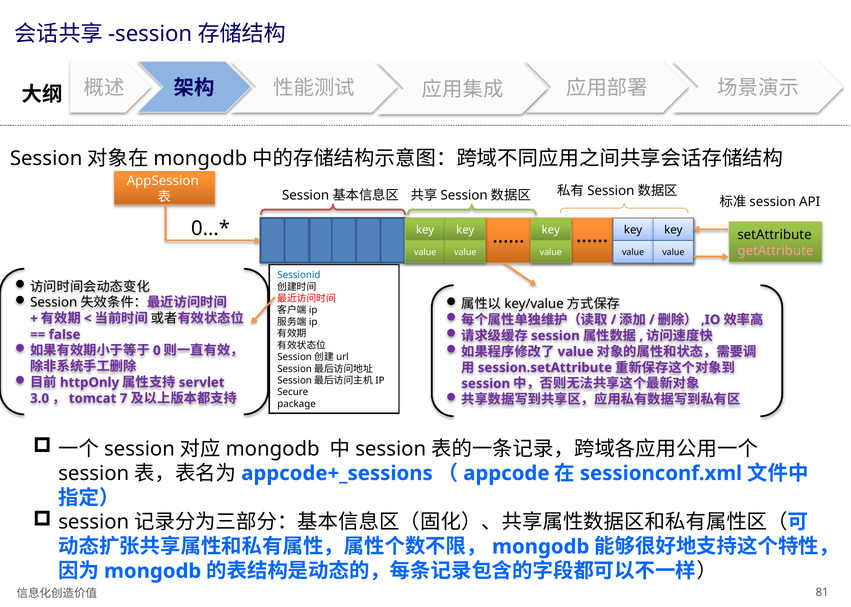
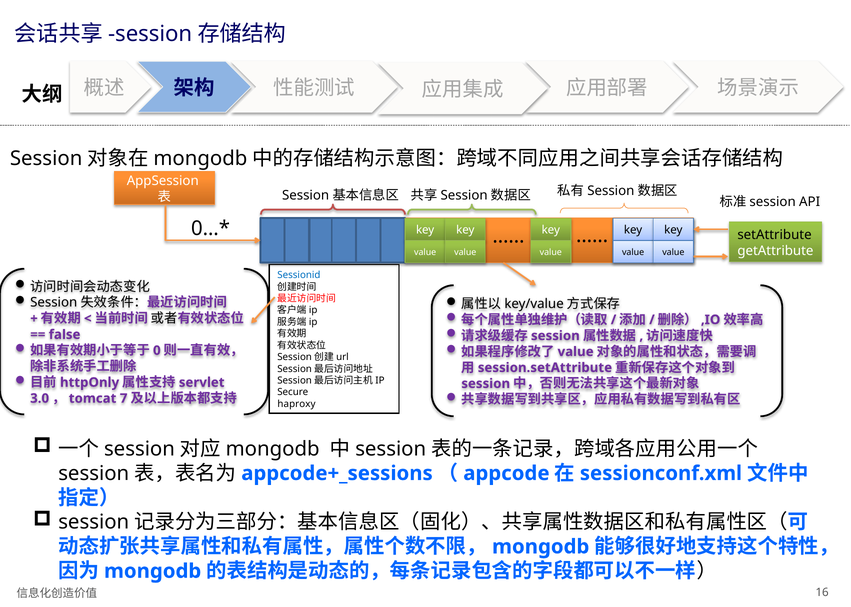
getAttribute colour: pink -> white (775, 251)
package: package -> haproxy (297, 404)
81: 81 -> 16 (822, 593)
